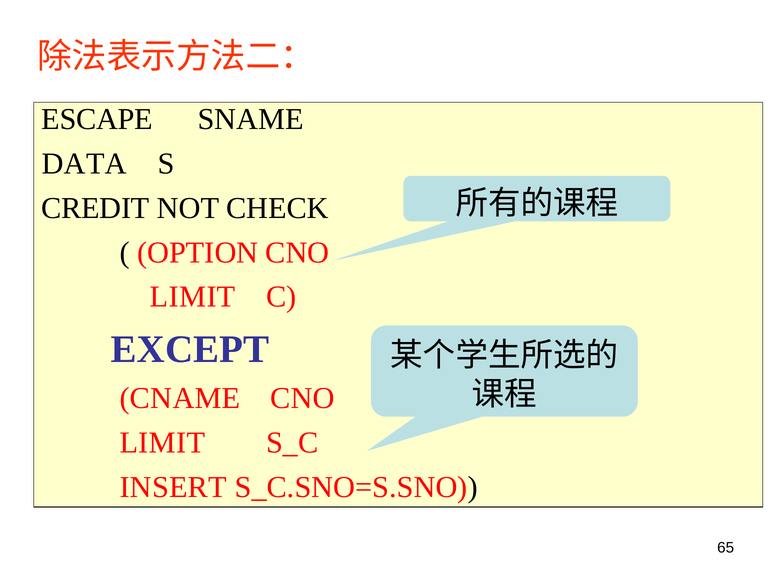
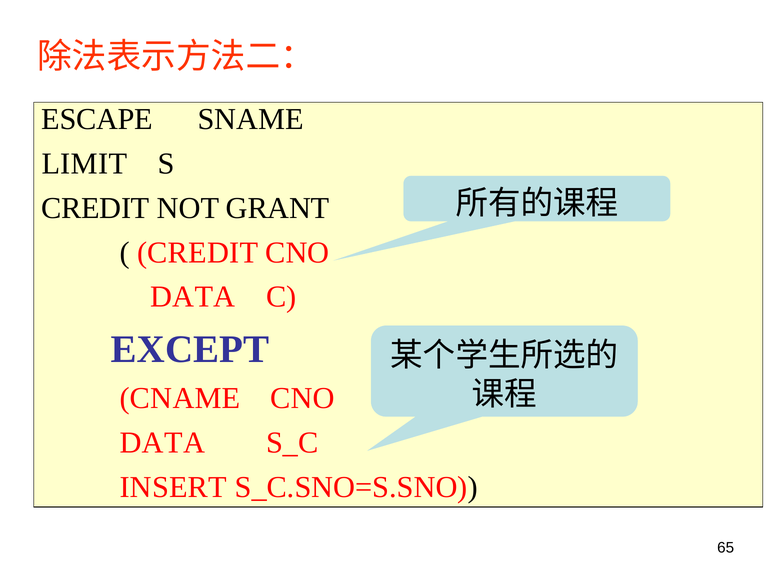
DATA: DATA -> LIMIT (84, 164)
CHECK: CHECK -> GRANT (278, 208)
OPTION: OPTION -> CREDIT (198, 252)
LIMIT: LIMIT -> DATA (193, 297)
LIMIT: LIMIT -> DATA (162, 443)
